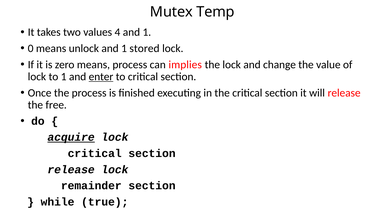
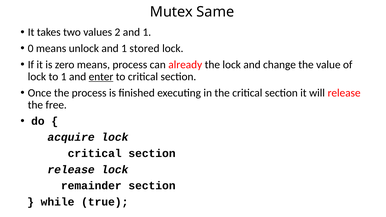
Temp: Temp -> Same (215, 12)
4: 4 -> 2 (117, 32)
implies: implies -> already (185, 65)
acquire underline: present -> none (71, 137)
